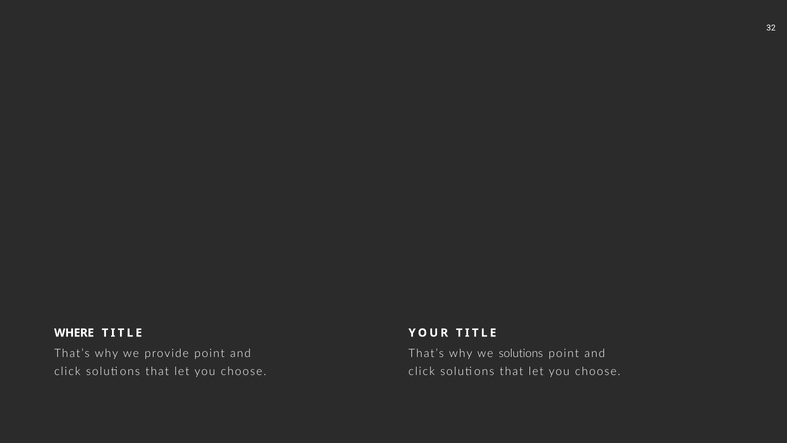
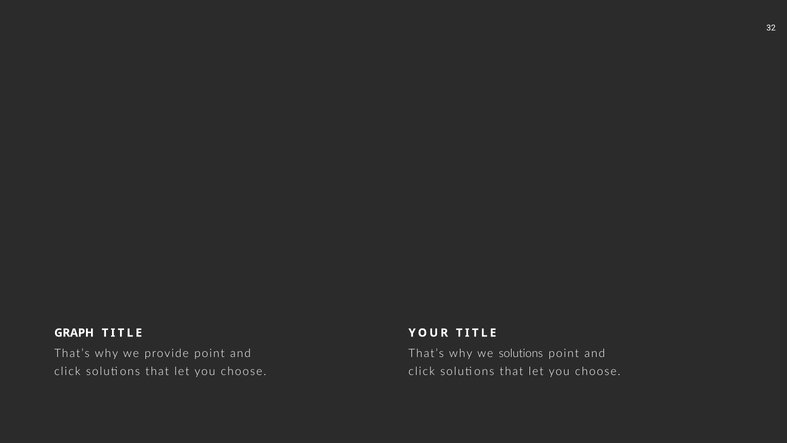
WHERE: WHERE -> GRAPH (74, 333)
